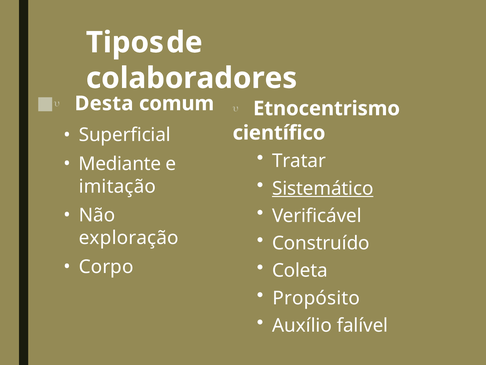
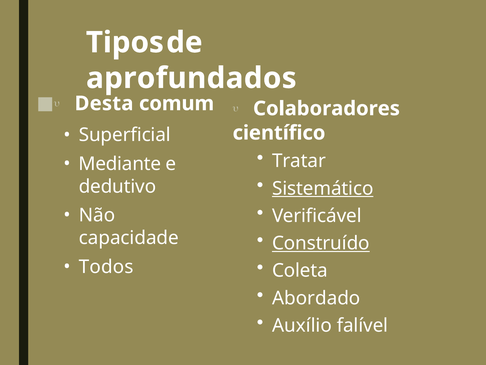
colaboradores: colaboradores -> aprofundados (191, 78)
Etnocentrismo: Etnocentrismo -> Colaboradores (326, 108)
imitação: imitação -> dedutivo (118, 186)
exploração: exploração -> capacidade (129, 238)
Construído underline: none -> present (321, 243)
Corpo: Corpo -> Todos (106, 266)
Propósito: Propósito -> Abordado (316, 298)
